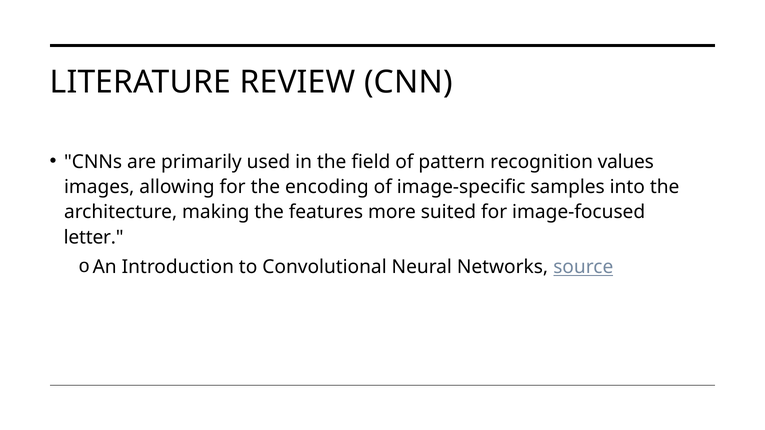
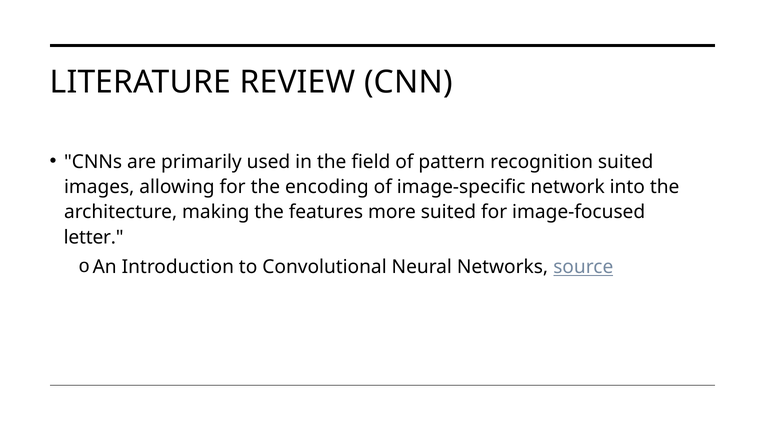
recognition values: values -> suited (626, 162)
samples: samples -> network (568, 187)
